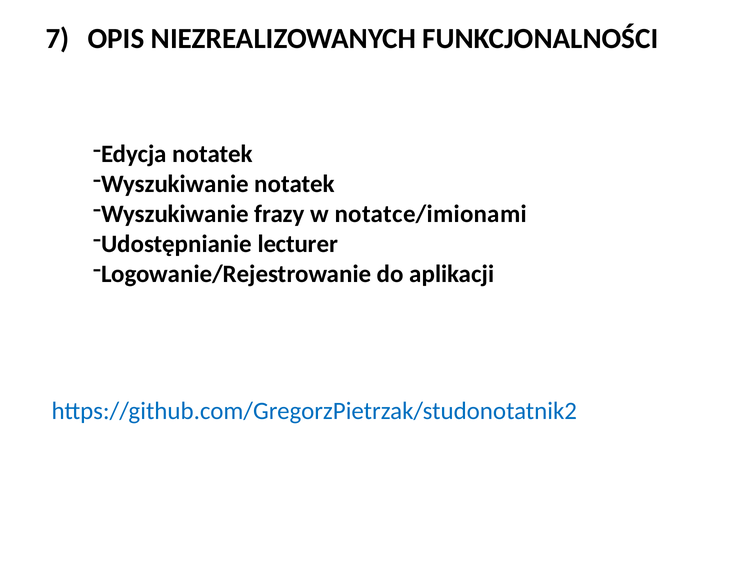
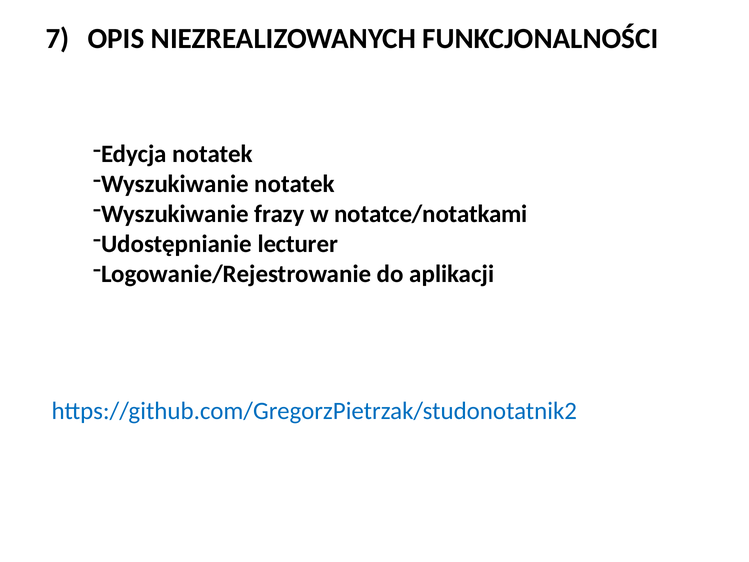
notatce/imionami: notatce/imionami -> notatce/notatkami (431, 214)
